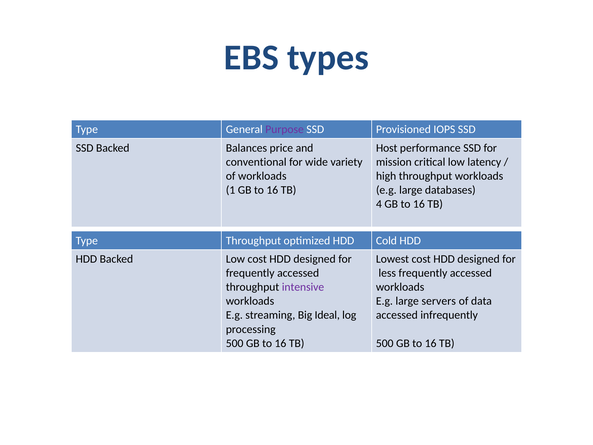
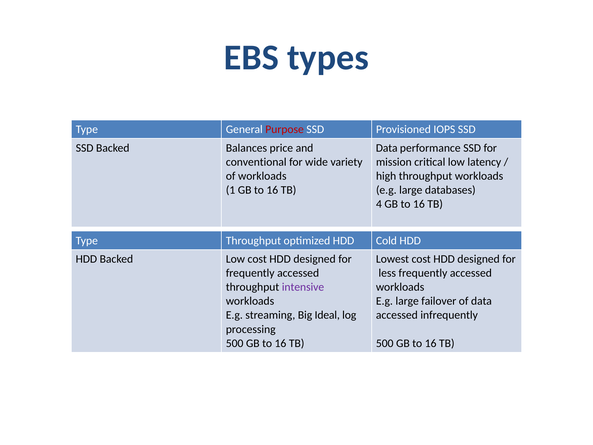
Purpose colour: purple -> red (285, 129)
Host: Host -> Data (387, 148)
servers: servers -> failover (439, 301)
